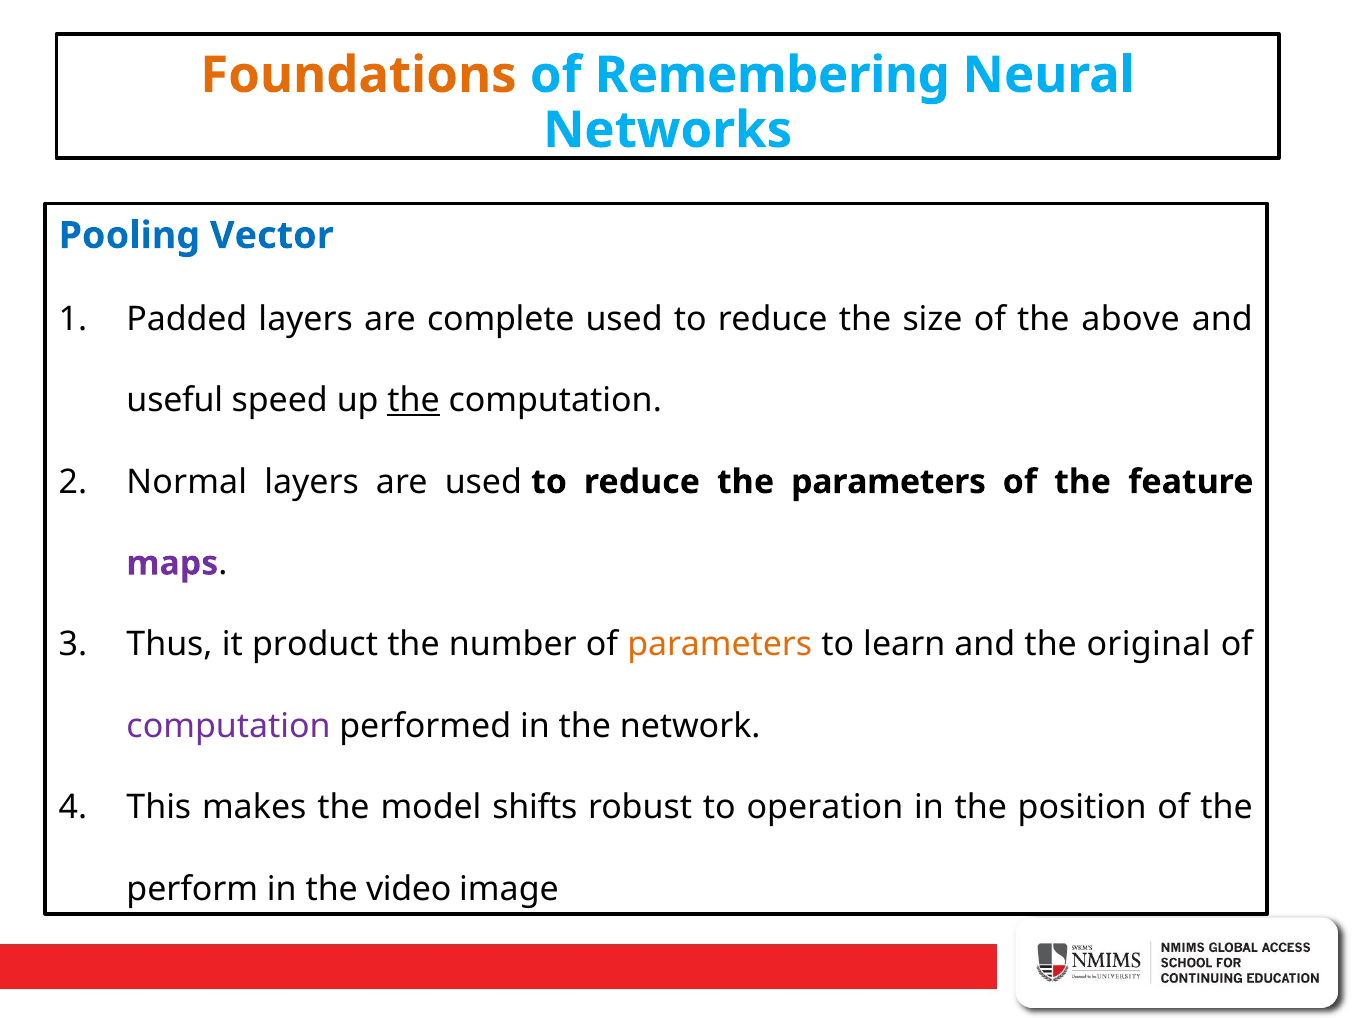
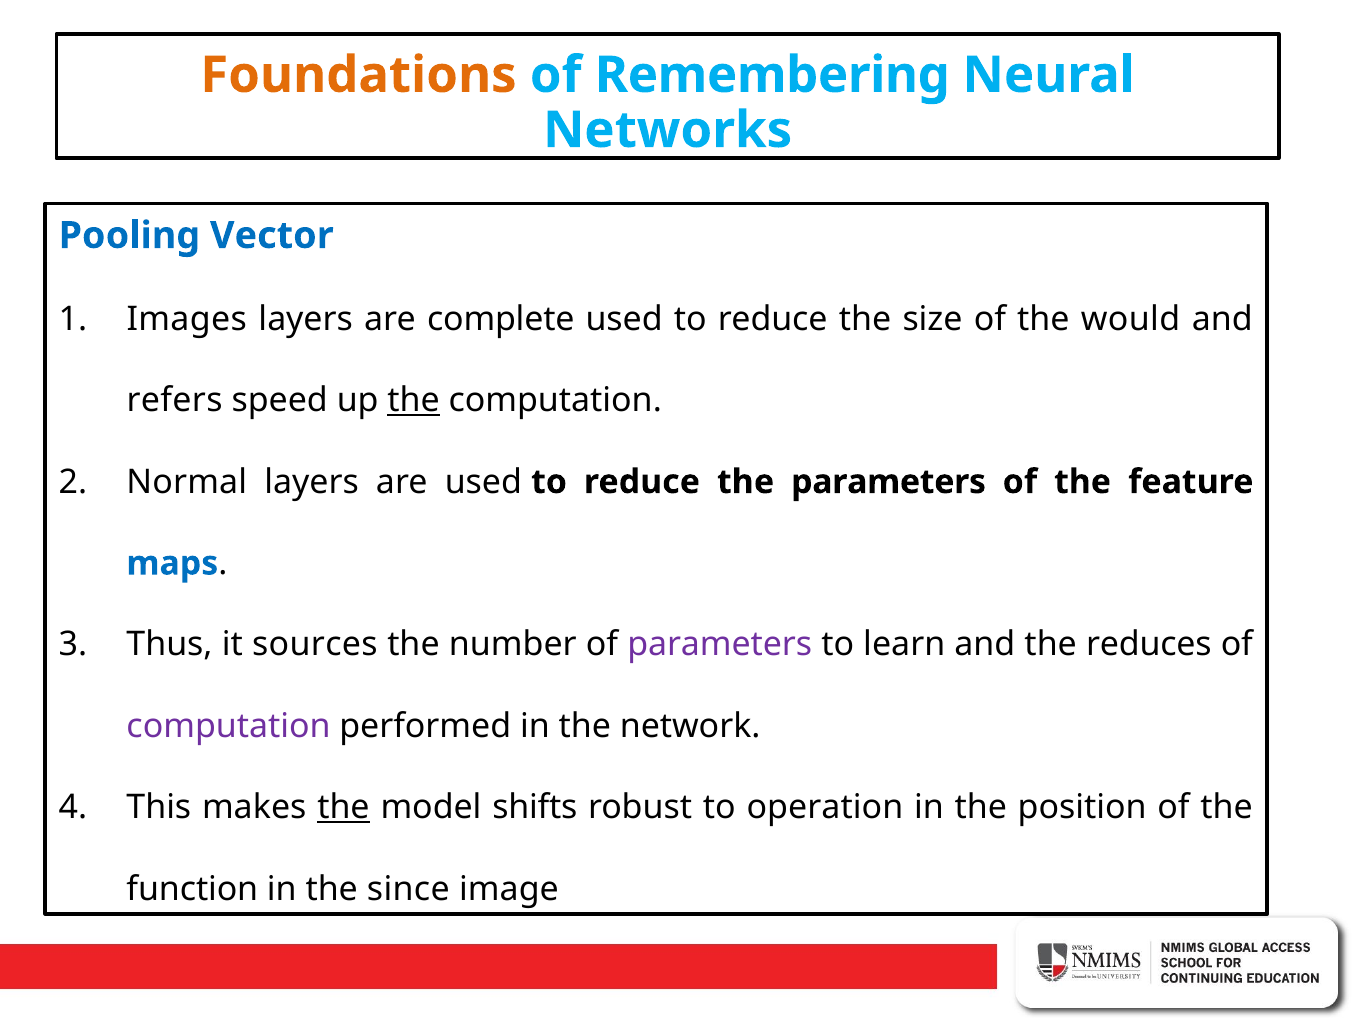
Padded: Padded -> Images (187, 319)
above: above -> would (1131, 319)
useful: useful -> refers (175, 401)
maps colour: purple -> blue (172, 564)
product: product -> sources (315, 645)
parameters colour: orange -> purple (720, 645)
original: original -> reduces (1149, 645)
the underline: none -> present (343, 808)
perform: perform -> function (192, 890)
video: video -> since (408, 890)
